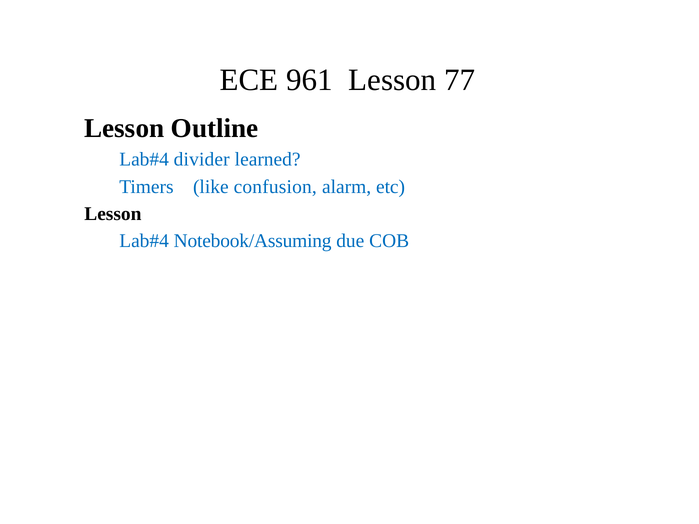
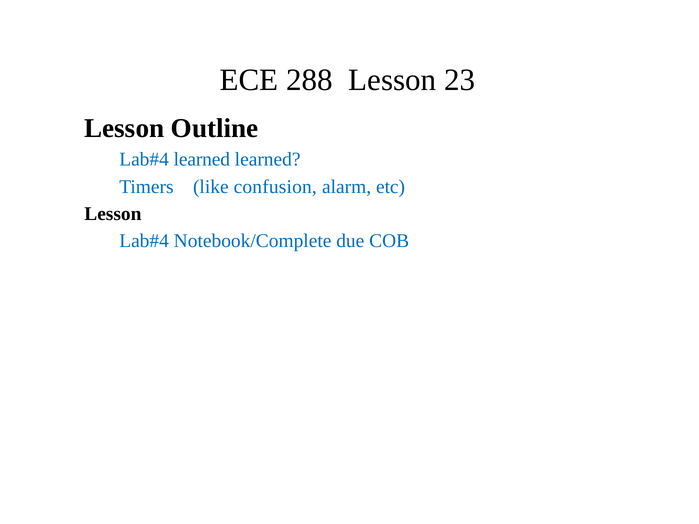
961: 961 -> 288 (310, 80)
77: 77 -> 23 (460, 80)
divider: divider -> learned (202, 160)
Notebook/Assuming: Notebook/Assuming -> Notebook/Complete (253, 241)
